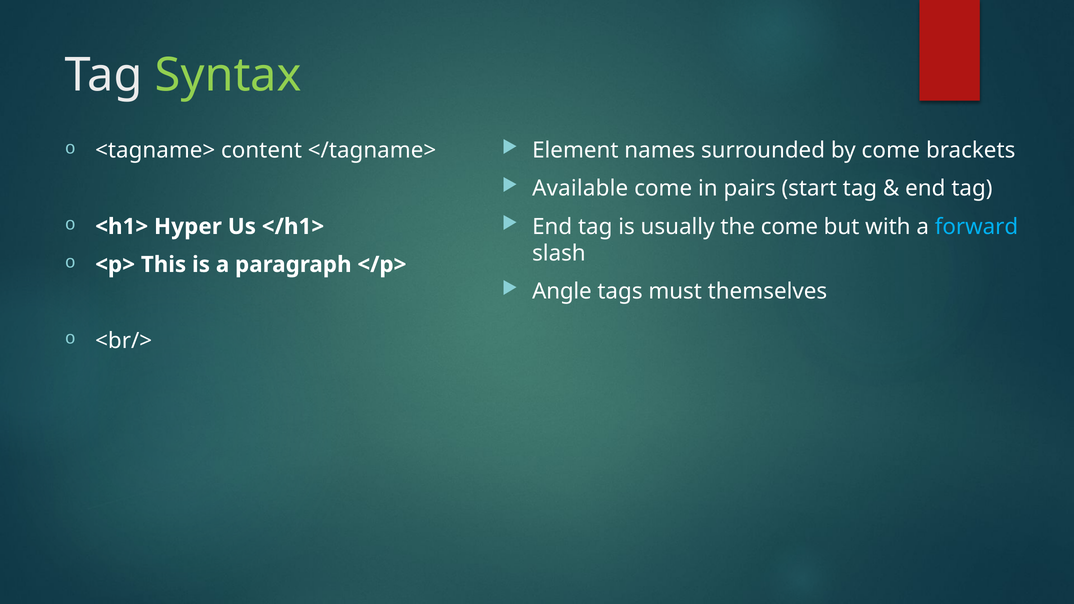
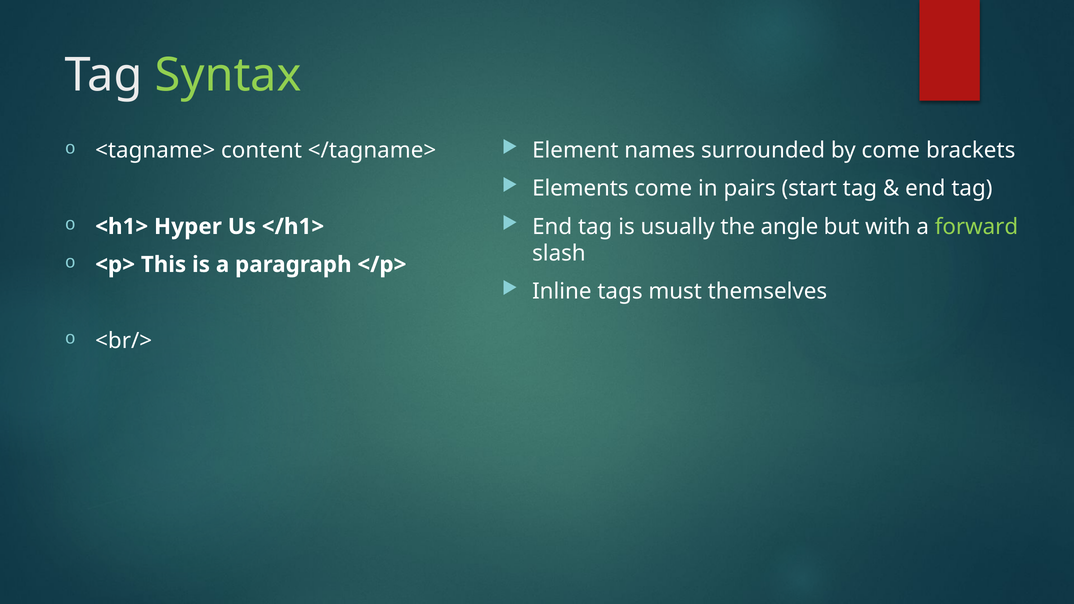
Available: Available -> Elements (580, 189)
the come: come -> angle (789, 227)
forward colour: light blue -> light green (977, 227)
Angle: Angle -> Inline (562, 292)
